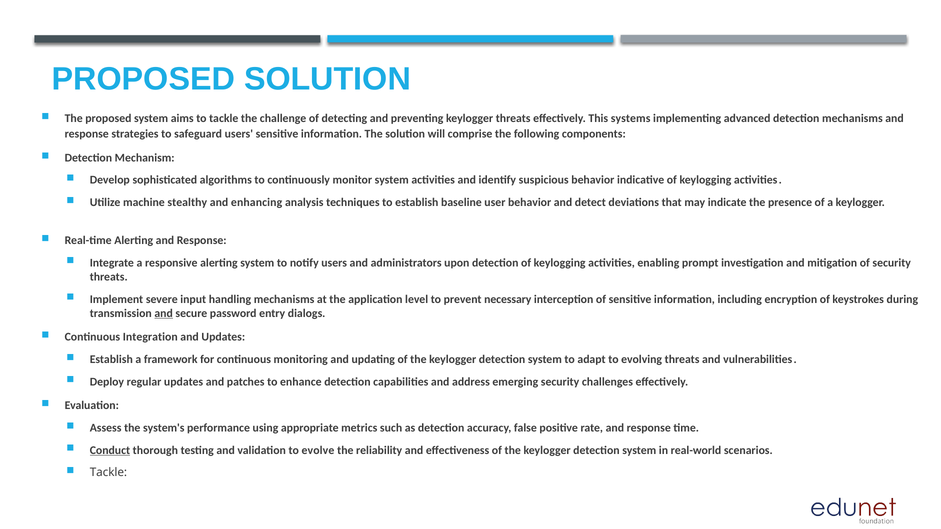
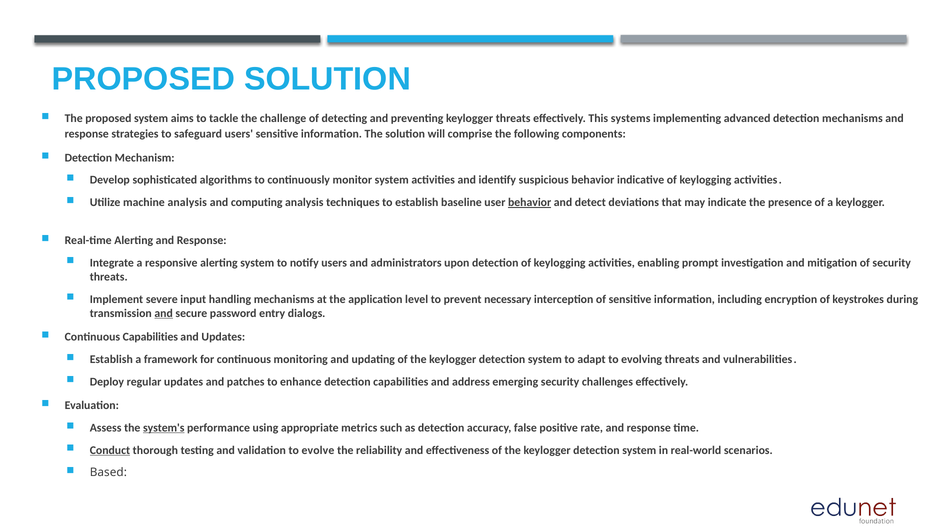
machine stealthy: stealthy -> analysis (187, 203)
enhancing: enhancing -> computing (257, 203)
behavior underline: none -> present (530, 203)
Continuous Integration: Integration -> Capabilities (150, 337)
system's underline: none -> present (164, 428)
Tackle: Tackle -> Based (108, 473)
